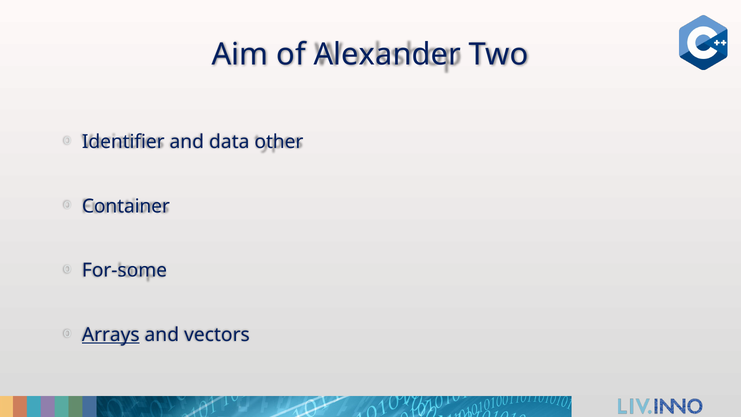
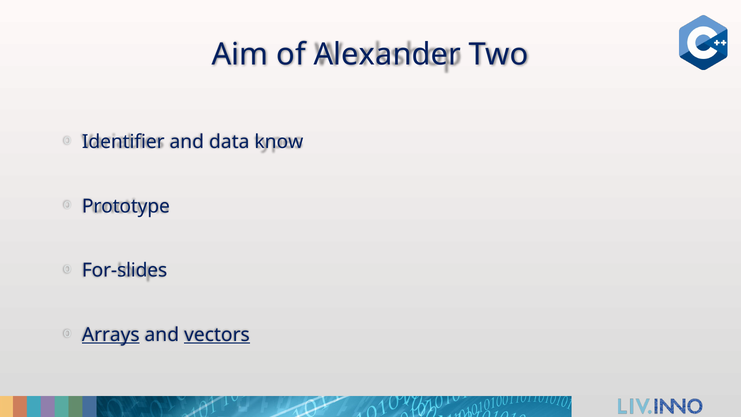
other: other -> know (279, 142)
Container: Container -> Prototype (126, 206)
For-some: For-some -> For-slides (125, 270)
vectors underline: none -> present (217, 335)
